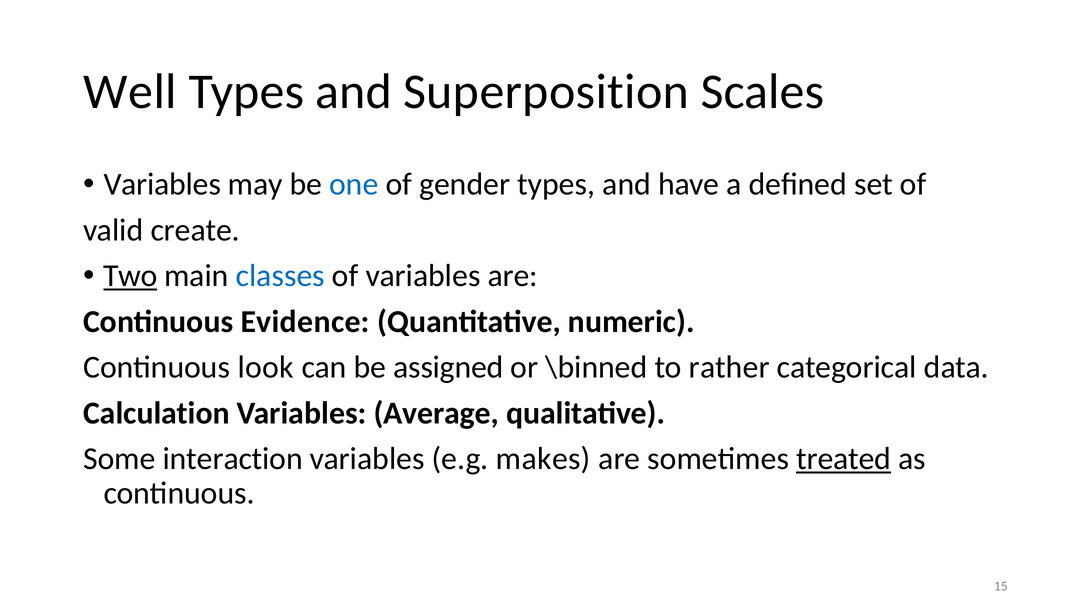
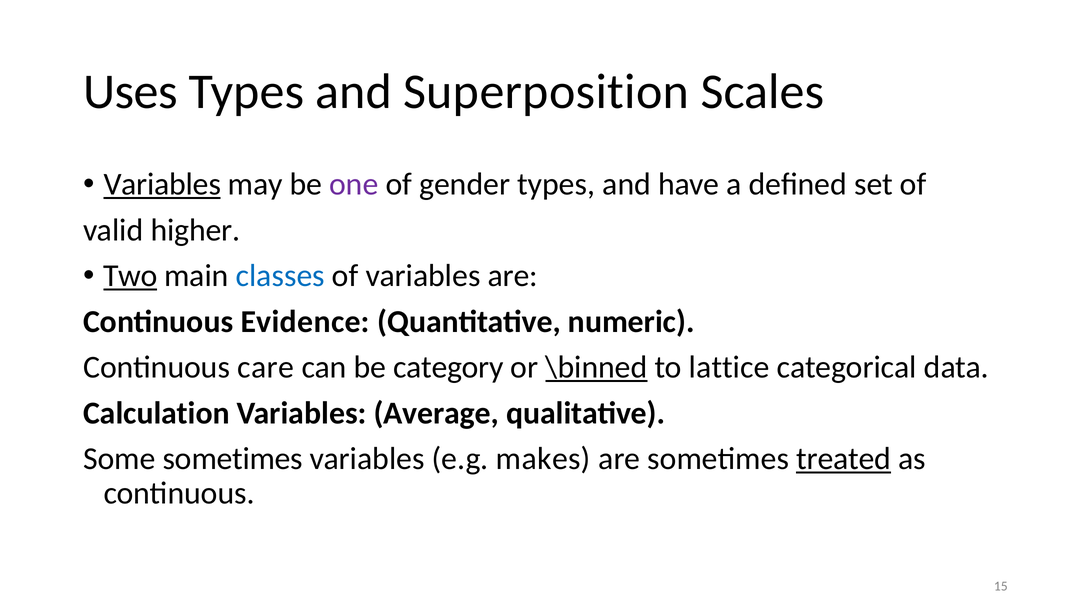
Well: Well -> Uses (131, 92)
Variables underline: none -> present (162, 184)
one colour: blue -> purple (354, 184)
create: create -> higher (195, 230)
look: look -> care (266, 367)
assigned: assigned -> category (448, 367)
\binned underline: none -> present (596, 367)
rather: rather -> lattice (729, 367)
Some interaction: interaction -> sometimes (233, 458)
